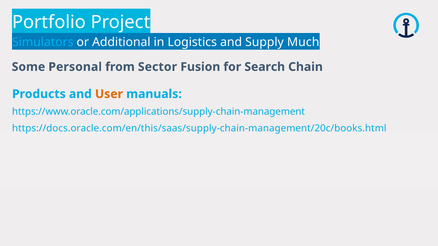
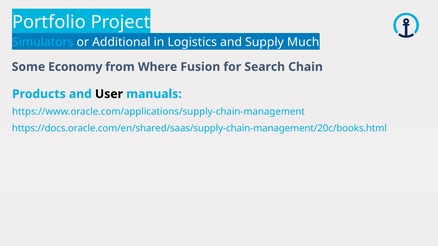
Personal: Personal -> Economy (75, 67)
Sector: Sector -> Where (158, 67)
User colour: orange -> black (109, 94)
https://docs.oracle.com/en/this/saas/supply-chain-management/20c/books.html: https://docs.oracle.com/en/this/saas/supply-chain-management/20c/books.html -> https://docs.oracle.com/en/shared/saas/supply-chain-management/20c/books.html (199, 128)
